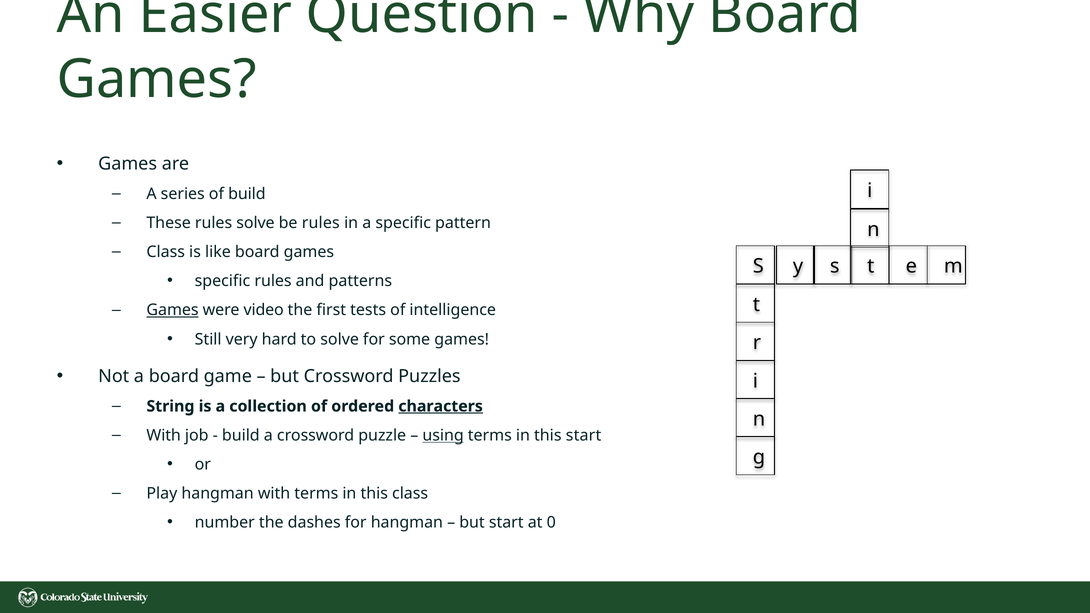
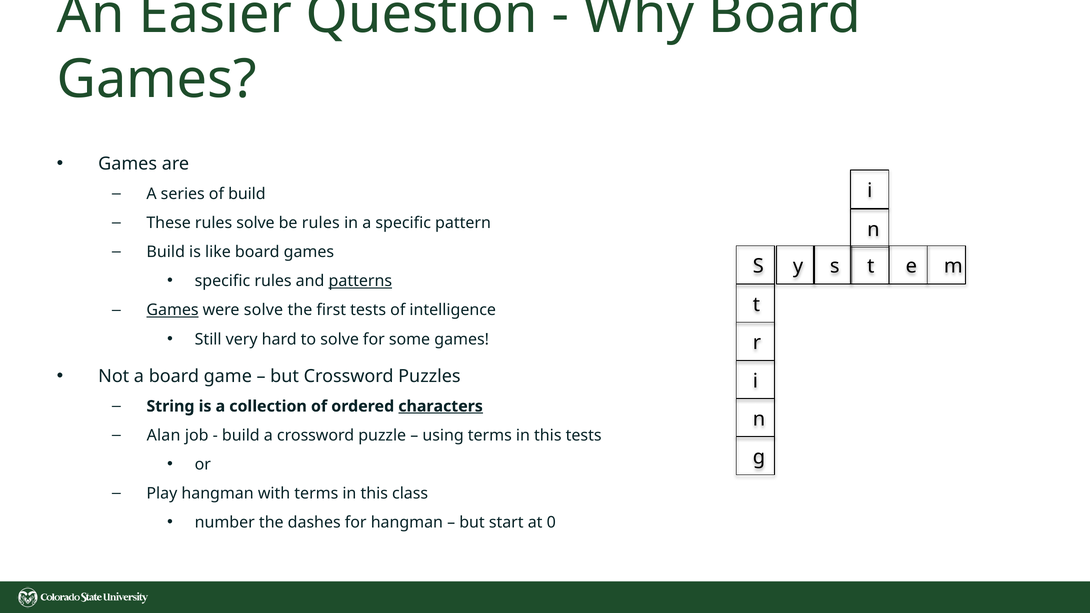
Class: Class -> Build (166, 252)
patterns underline: none -> present (360, 281)
were video: video -> solve (264, 310)
With: With -> Alan (164, 435)
using underline: present -> none (443, 435)
this start: start -> tests (584, 435)
